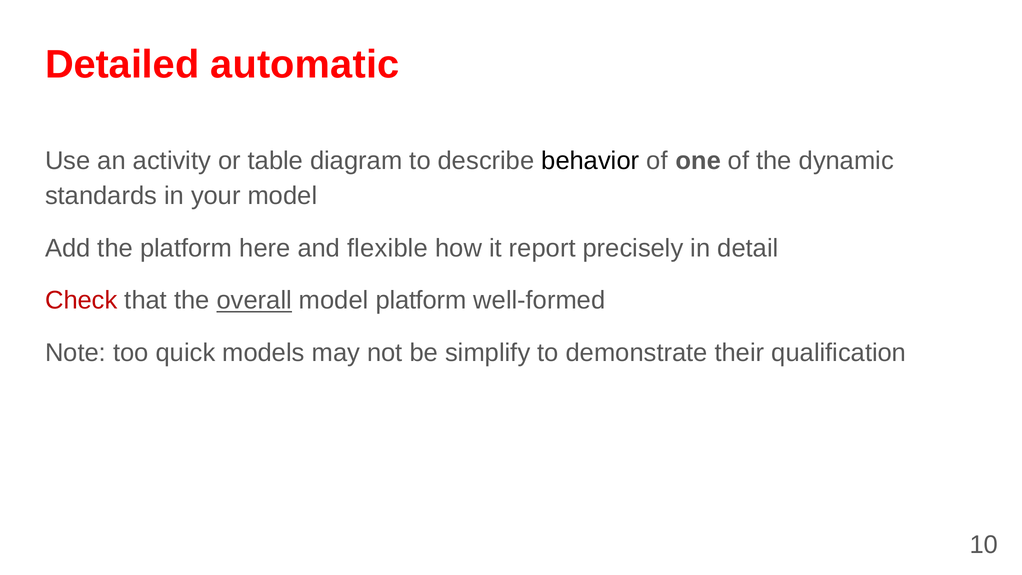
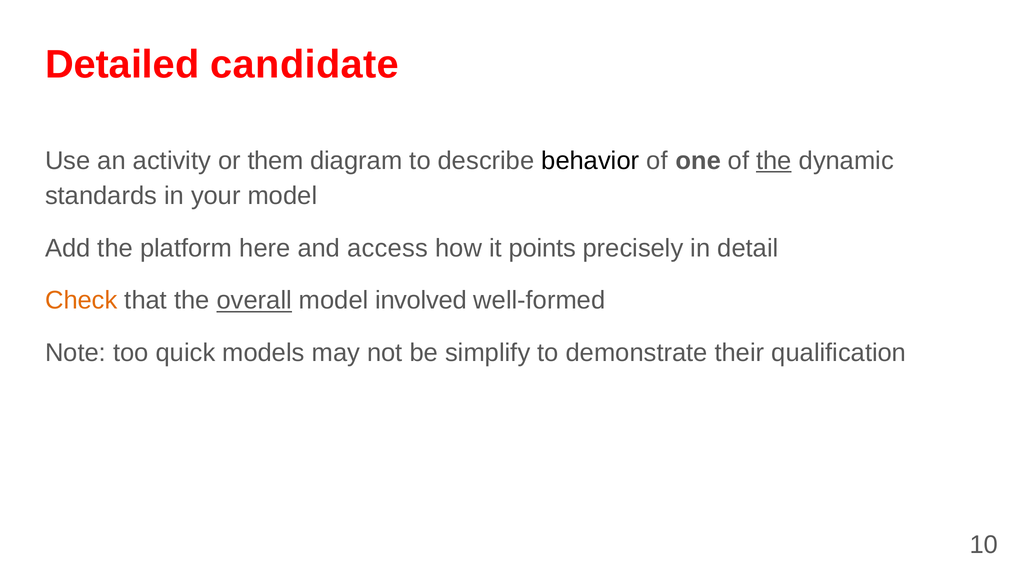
automatic: automatic -> candidate (305, 64)
table: table -> them (276, 161)
the underline: none -> present (774, 161)
flexible: flexible -> access (388, 248)
report: report -> points (542, 248)
Check colour: red -> orange (81, 301)
model platform: platform -> involved (421, 301)
